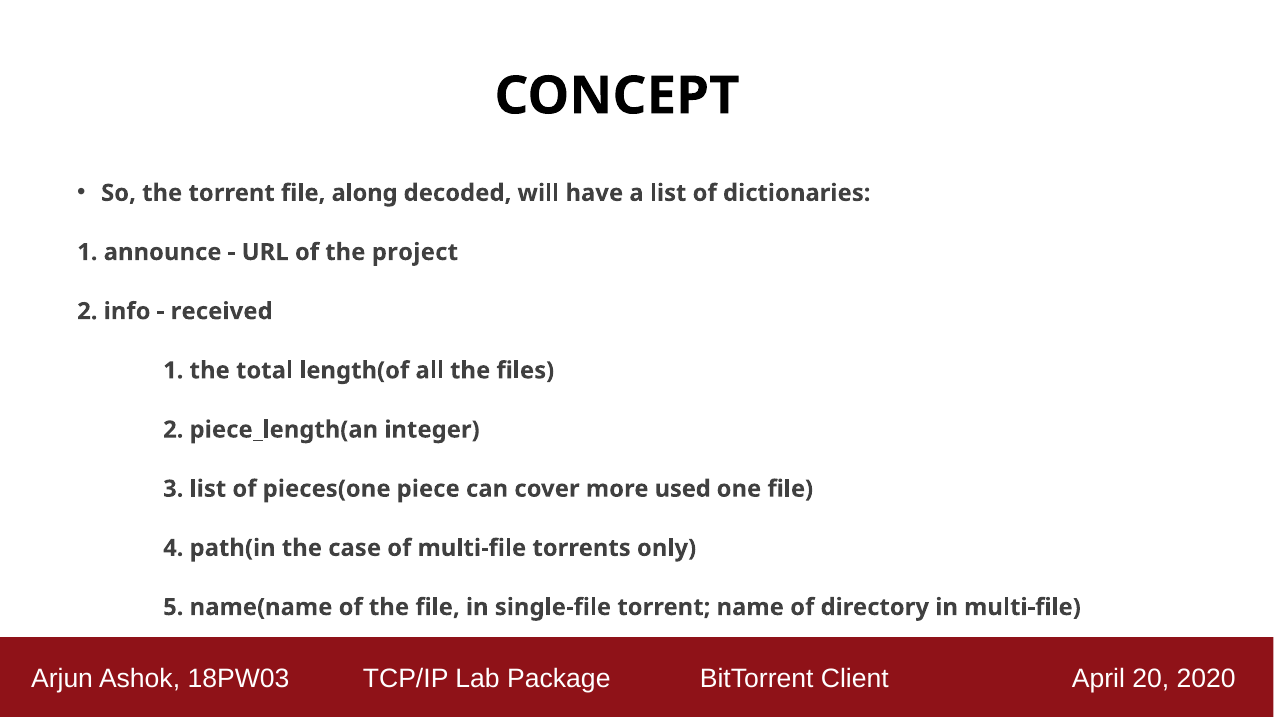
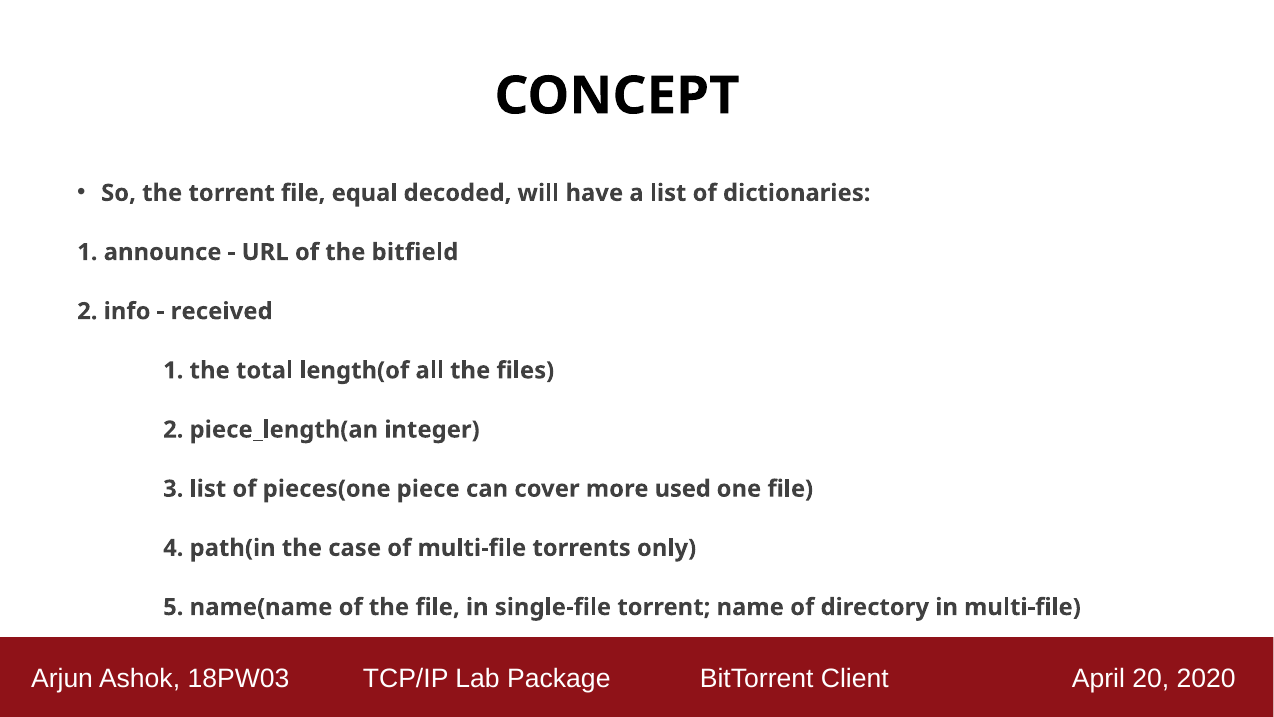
along: along -> equal (364, 193)
project: project -> bitfield (415, 252)
